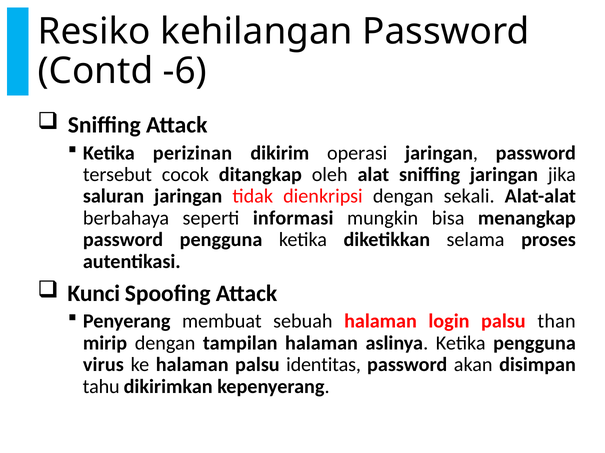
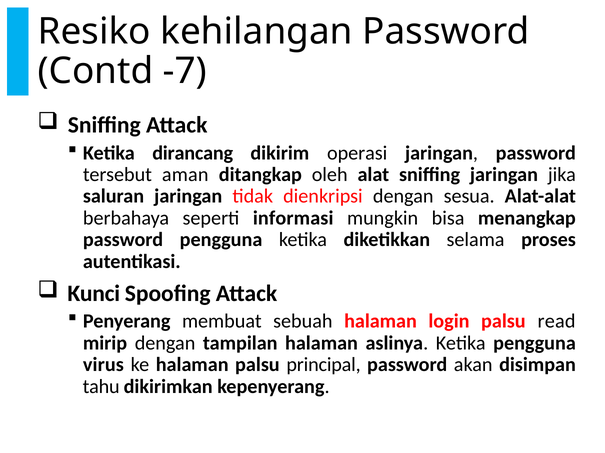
-6: -6 -> -7 (185, 71)
perizinan: perizinan -> dirancang (193, 153)
cocok: cocok -> aman (185, 175)
sekali: sekali -> sesua (469, 197)
than: than -> read (557, 322)
identitas: identitas -> principal (324, 365)
